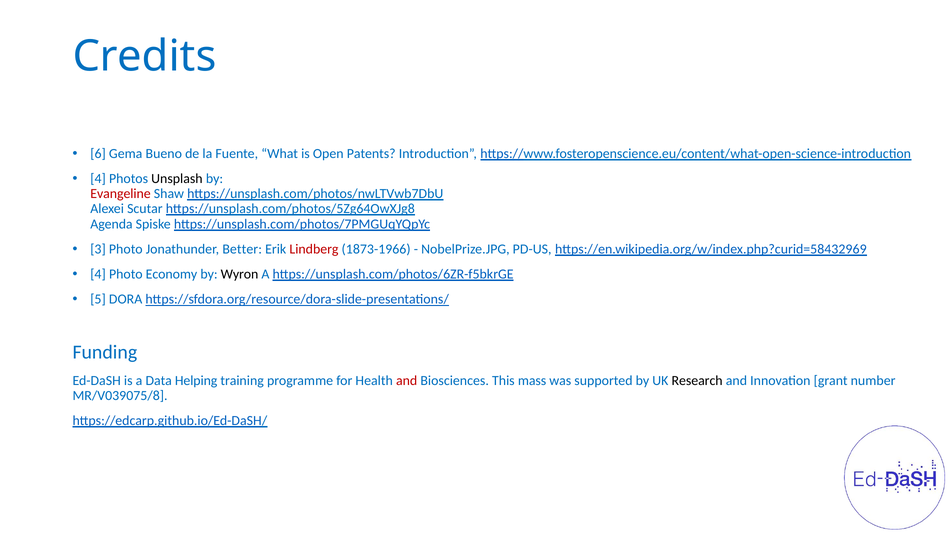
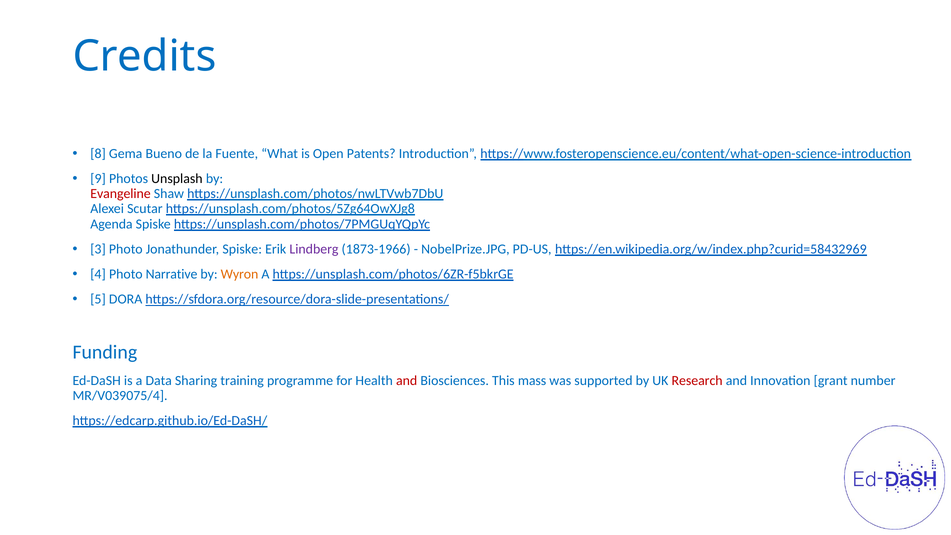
6: 6 -> 8 (98, 154)
4: 4 -> 9 (98, 178)
Jonathunder Better: Better -> Spiske (242, 249)
Lindberg colour: red -> purple (314, 249)
Economy: Economy -> Narrative (172, 274)
Wyron colour: black -> orange (240, 274)
Helping: Helping -> Sharing (196, 380)
Research colour: black -> red (697, 380)
MR/V039075/8: MR/V039075/8 -> MR/V039075/4 (120, 395)
